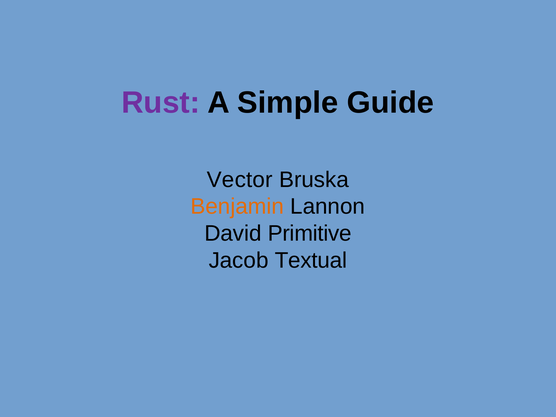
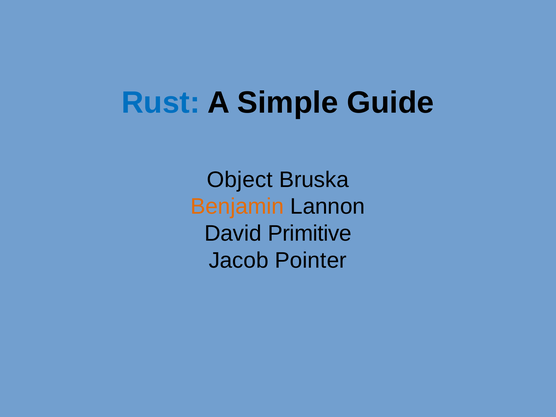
Rust colour: purple -> blue (161, 103)
Vector: Vector -> Object (240, 180)
Textual: Textual -> Pointer (311, 260)
